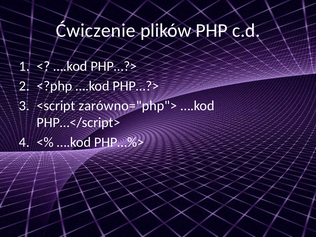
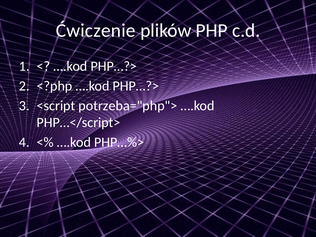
zarówno="php">: zarówno="php"> -> potrzeba="php"> (128, 106)
